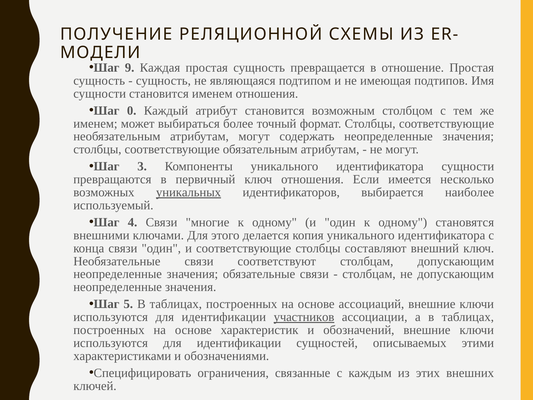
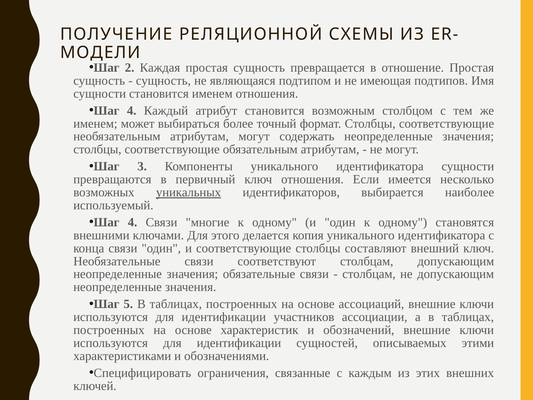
9: 9 -> 2 (130, 68)
0: 0 -> 4 (132, 111)
участников underline: present -> none (304, 317)
